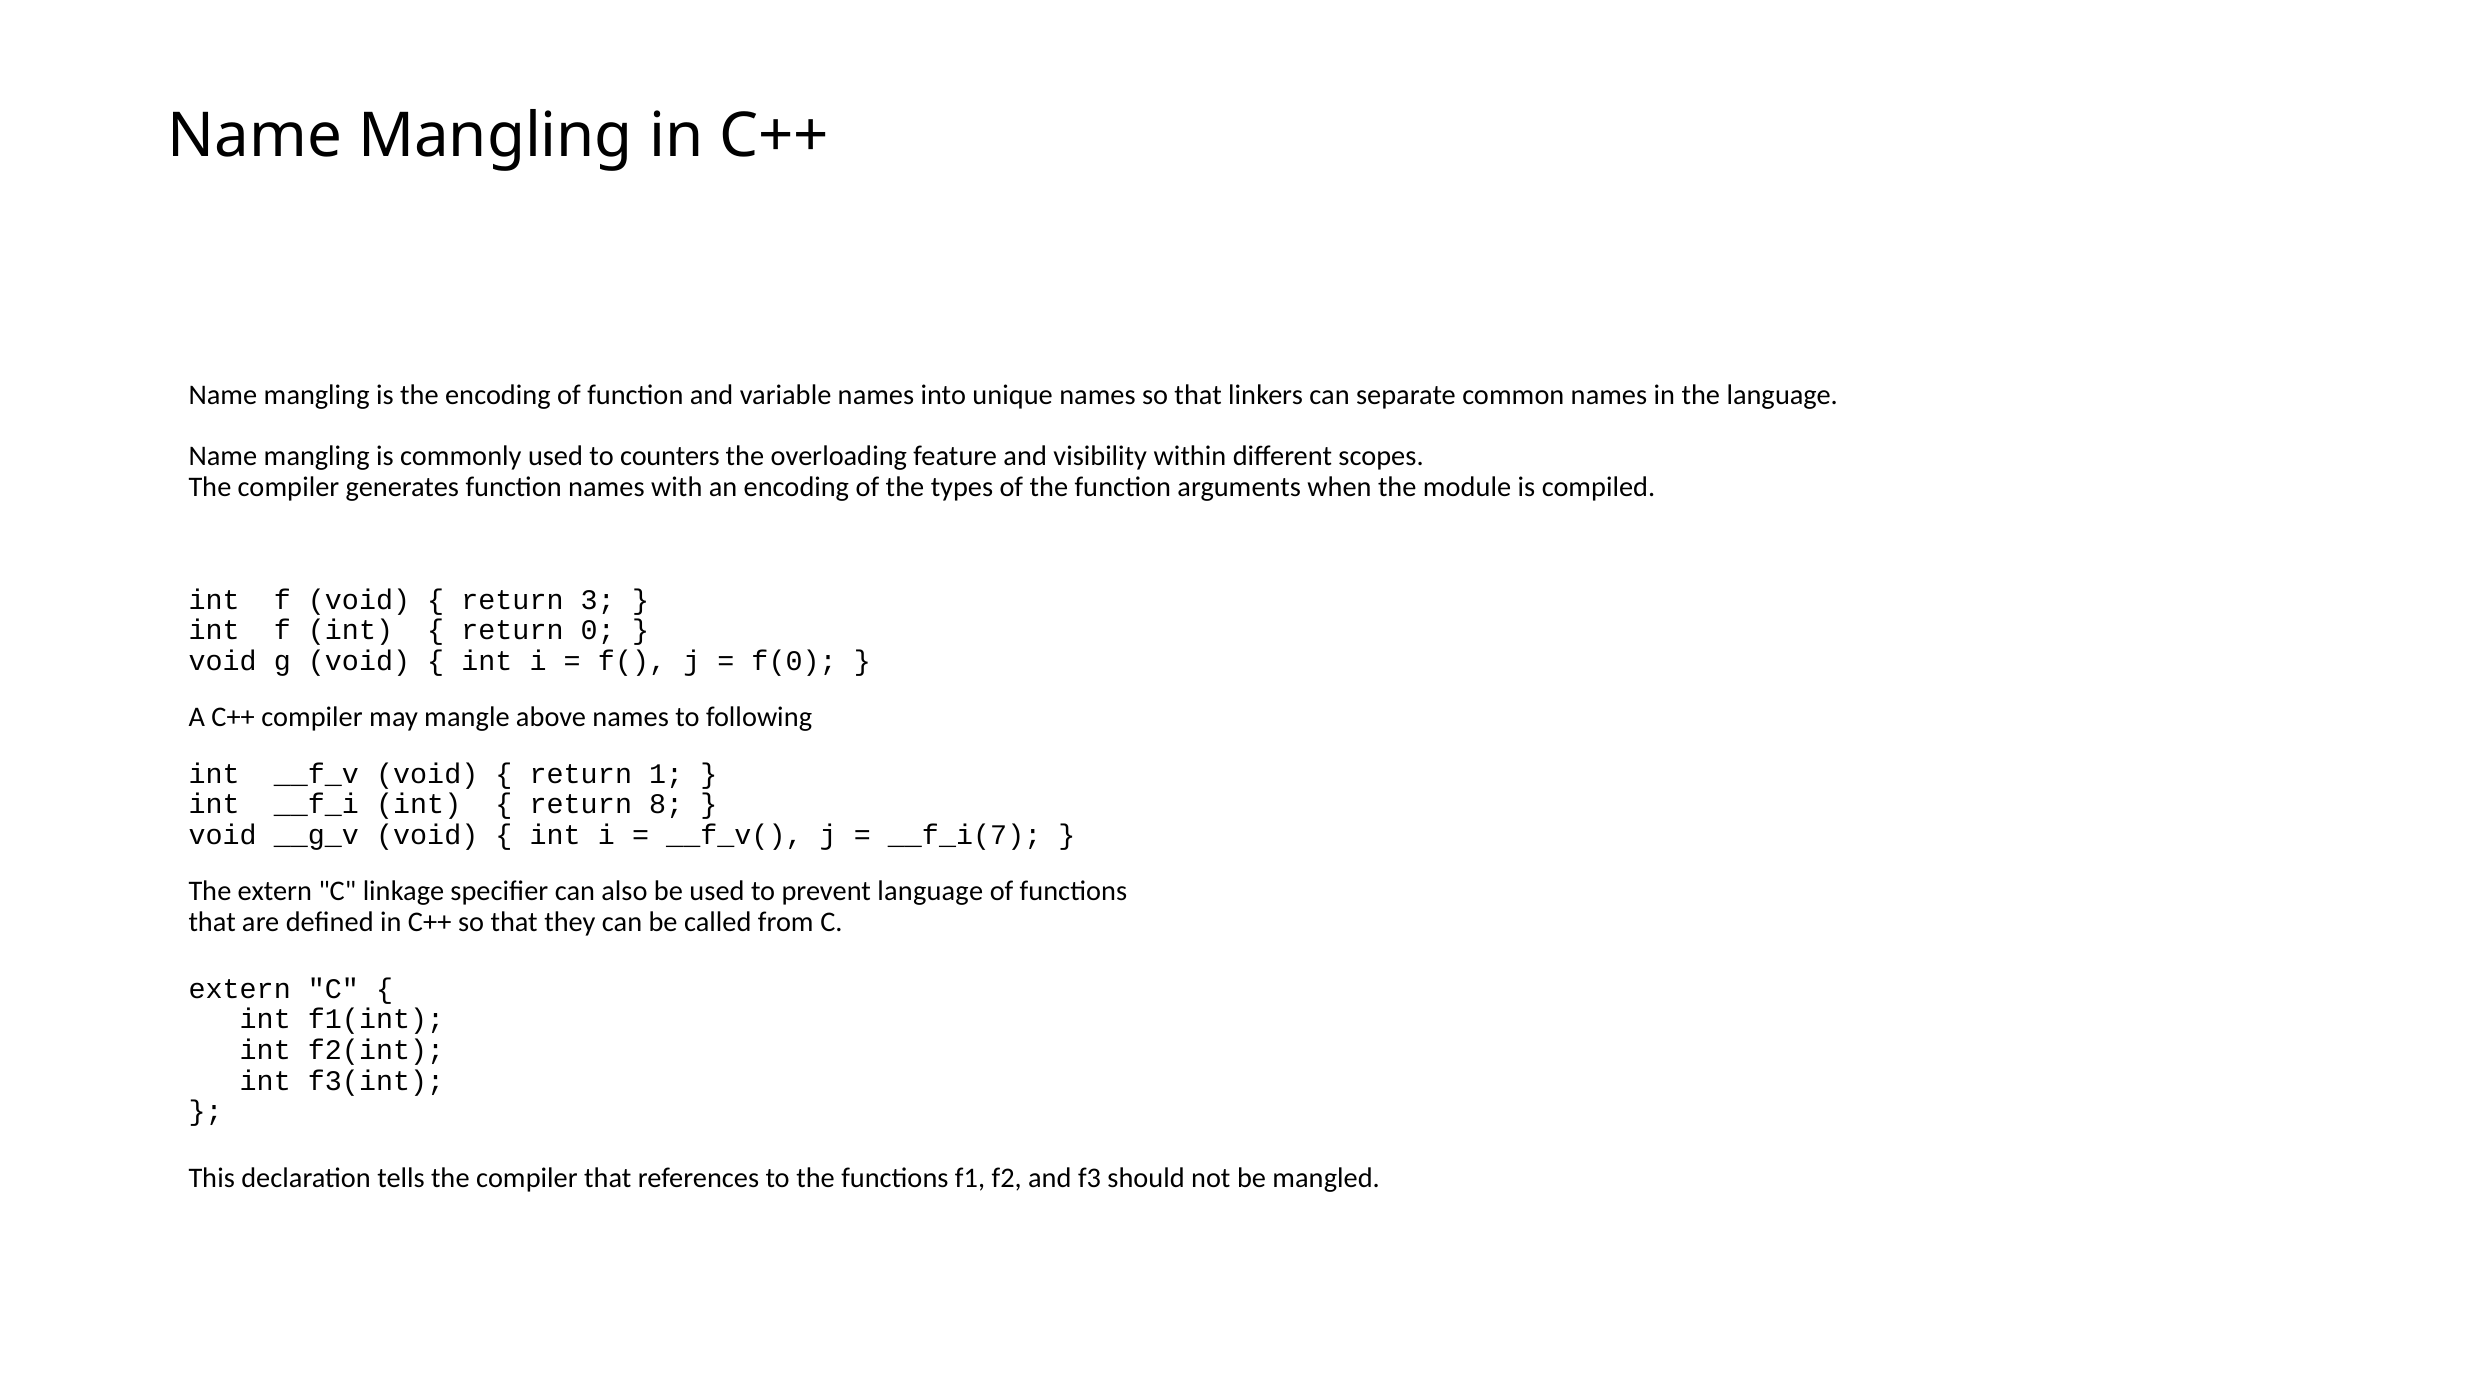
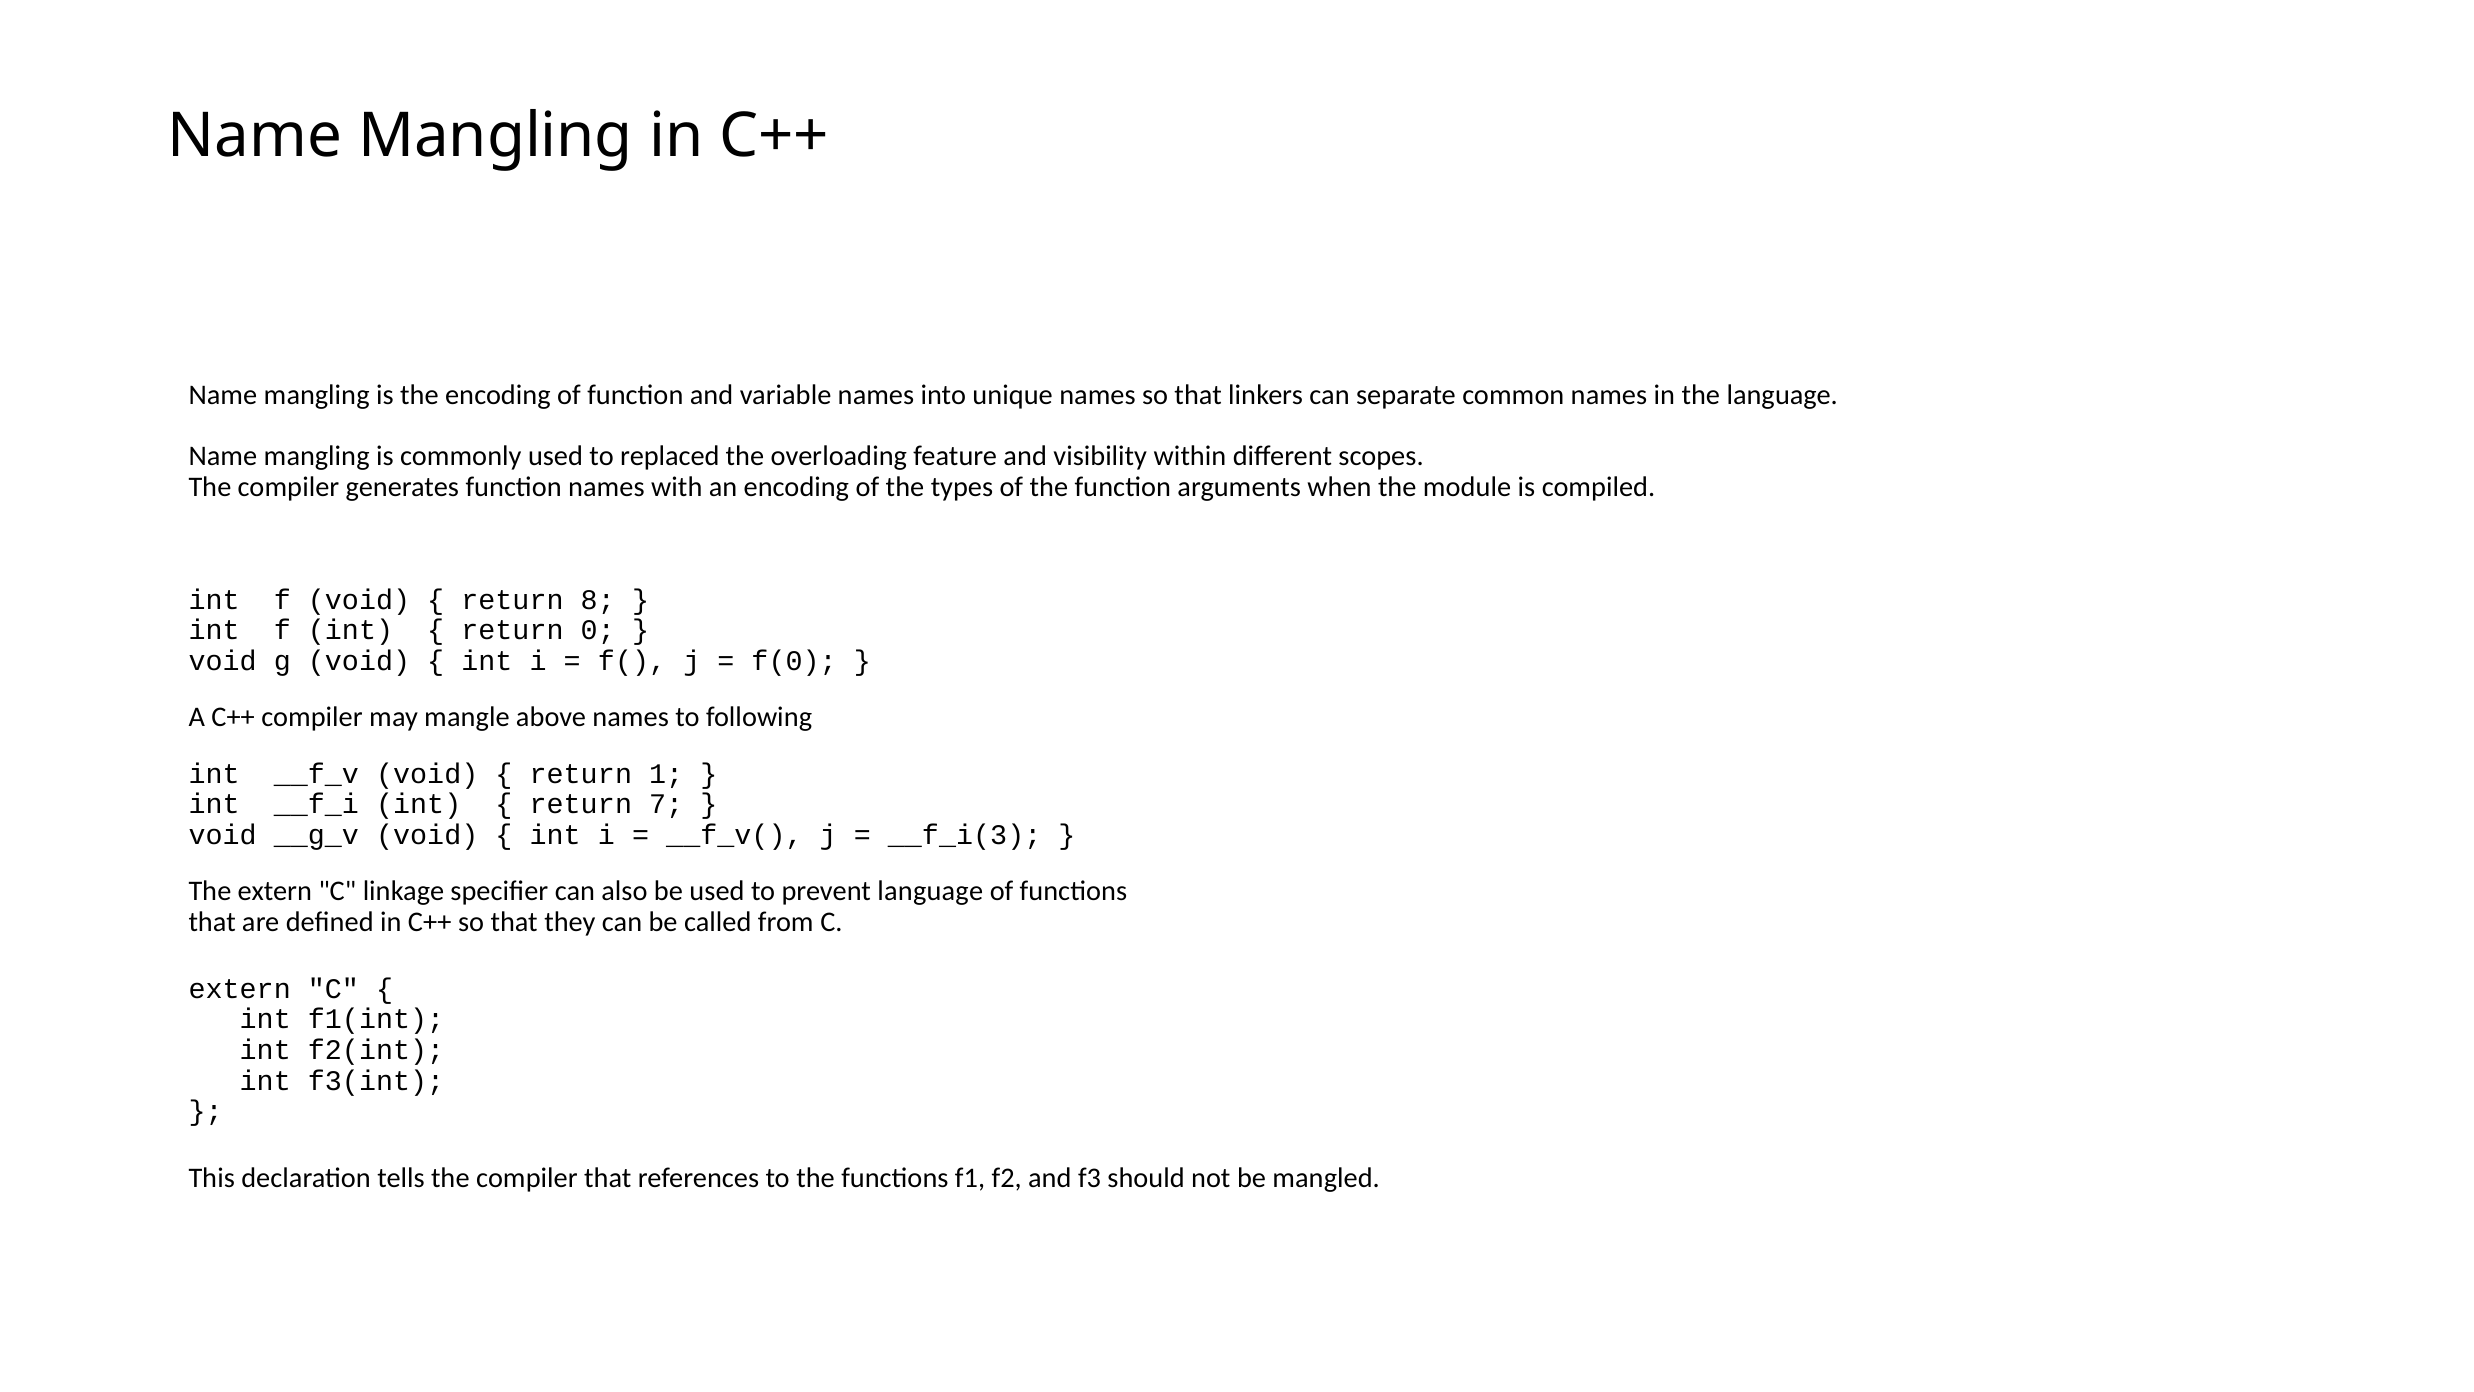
counters: counters -> replaced (670, 456)
3: 3 -> 8 (598, 600)
8: 8 -> 7 (666, 804)
__f_i(7: __f_i(7 -> __f_i(3 (965, 835)
